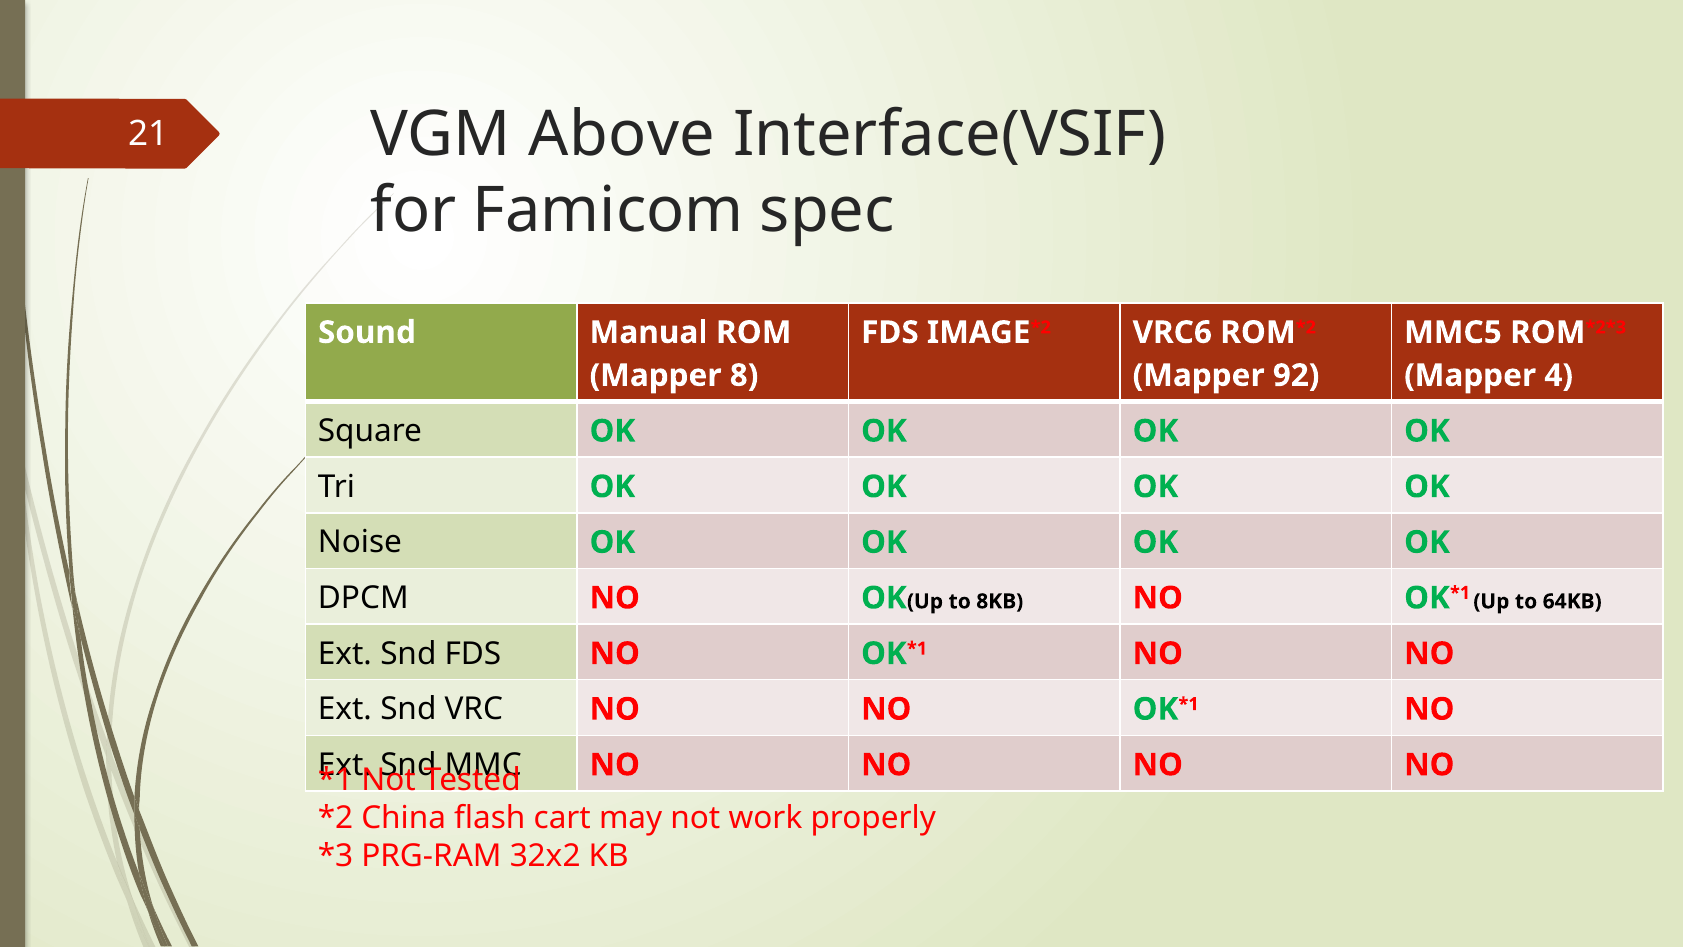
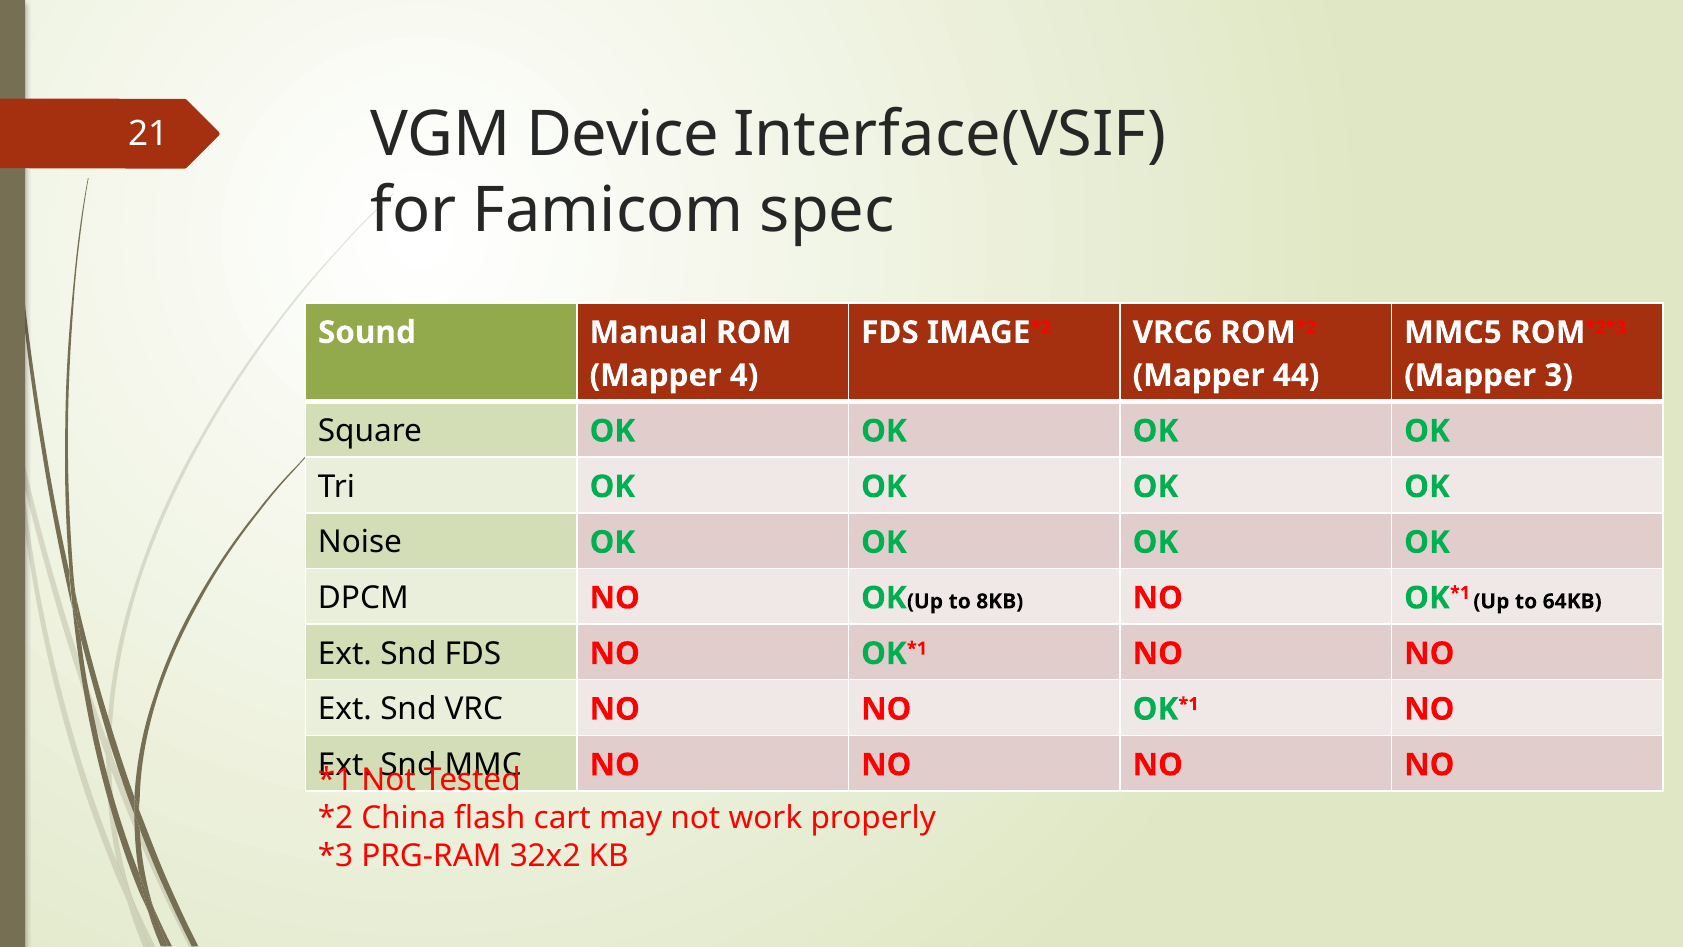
Above: Above -> Device (622, 135)
8: 8 -> 4 (744, 375)
92: 92 -> 44 (1296, 375)
4: 4 -> 3 (1559, 375)
